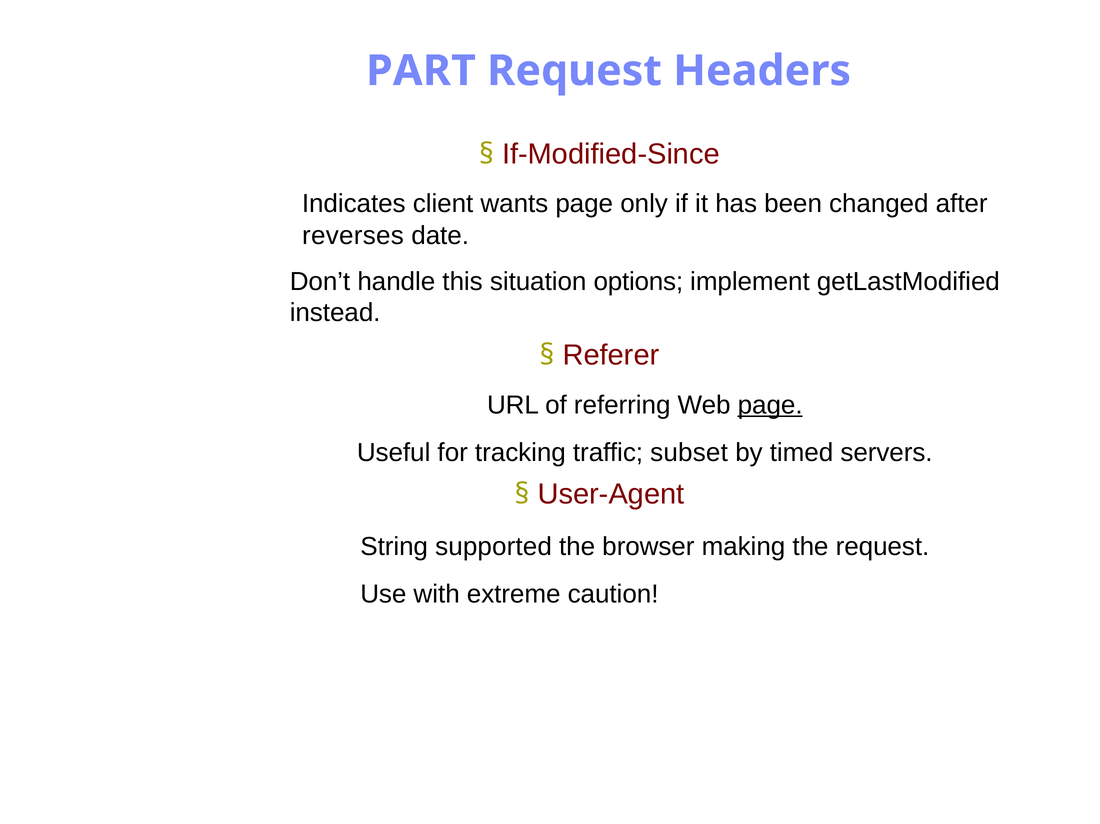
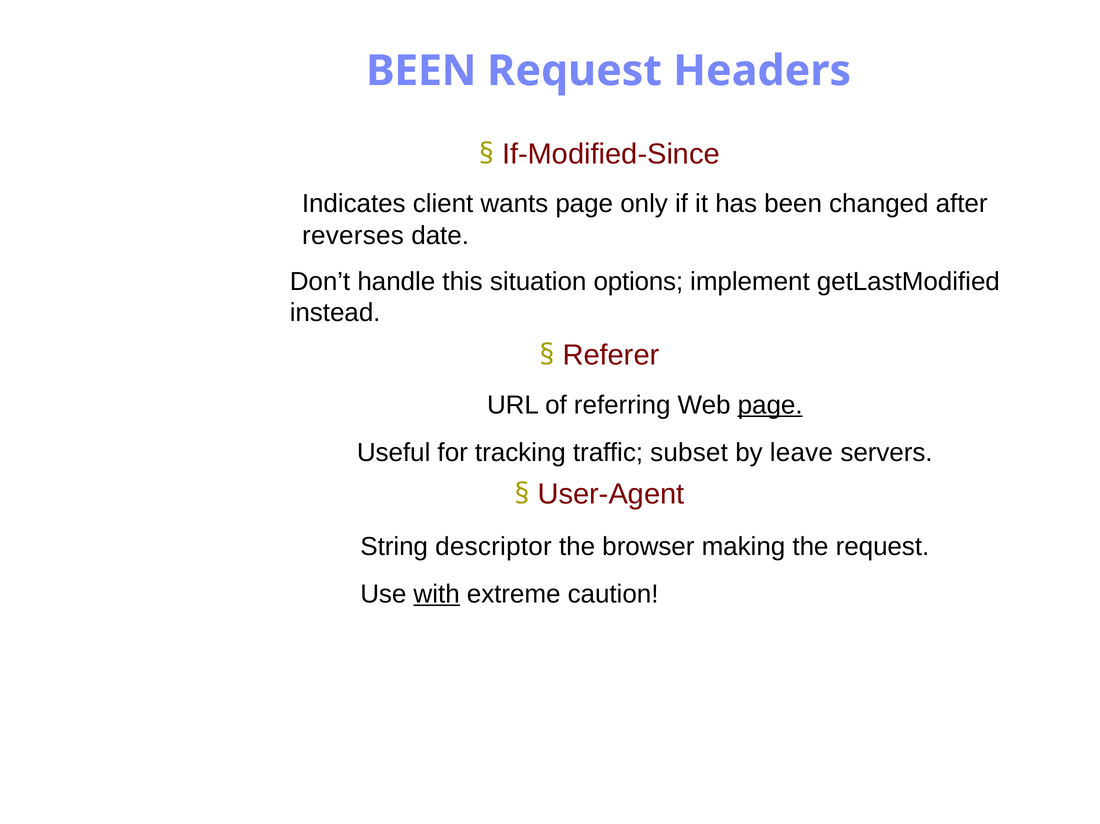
PART: PART -> BEEN (421, 71)
timed: timed -> leave (801, 453)
supported: supported -> descriptor (493, 547)
with underline: none -> present (437, 594)
